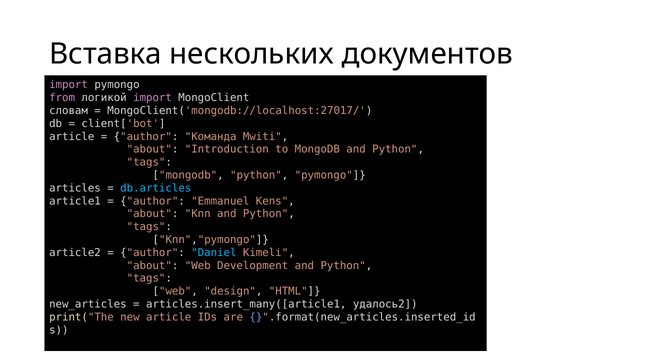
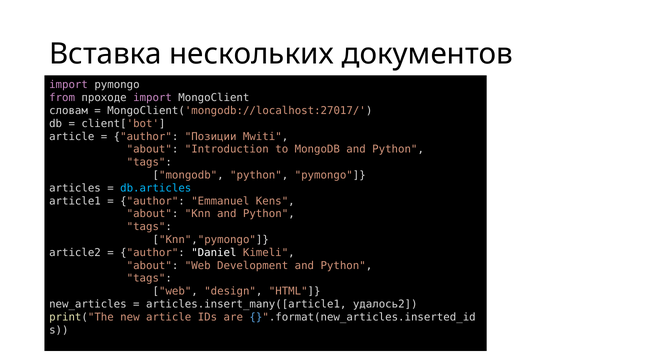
логикой: логикой -> проходе (104, 98)
Команда: Команда -> Позиции (211, 137)
Daniel colour: light blue -> white (214, 253)
